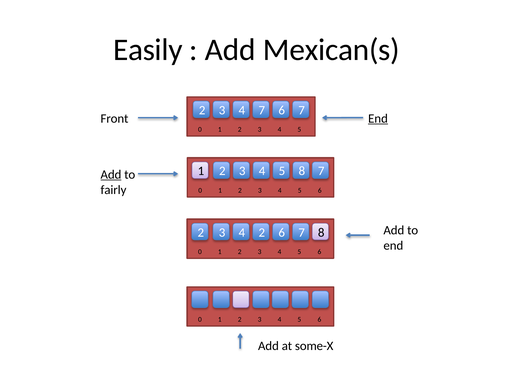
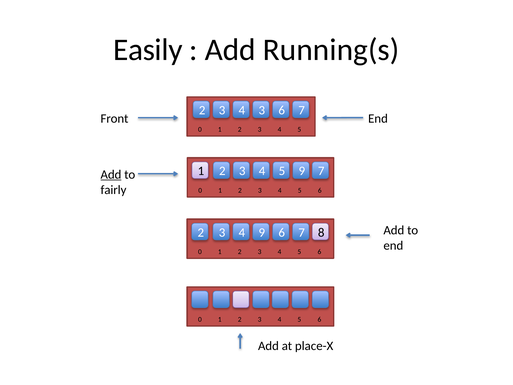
Mexican(s: Mexican(s -> Running(s (331, 50)
4 7: 7 -> 3 (262, 110)
End underline: present -> none (378, 118)
8: 8 -> 9 (302, 171)
4 2: 2 -> 9 (262, 232)
some-X: some-X -> place-X (314, 346)
